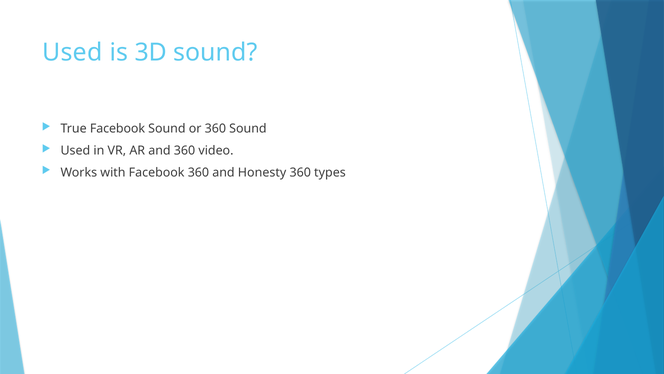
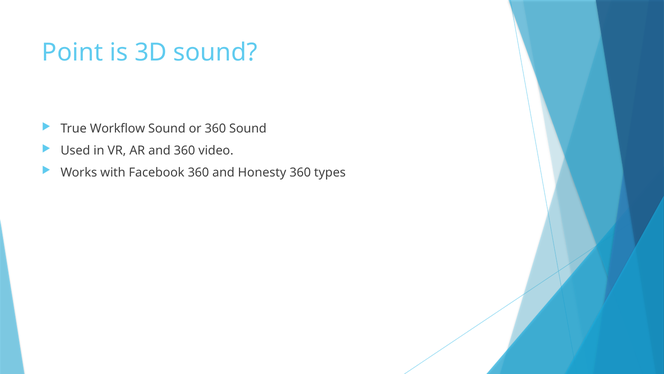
Used: Used -> Point (73, 52)
True Facebook: Facebook -> Workflow (117, 129)
